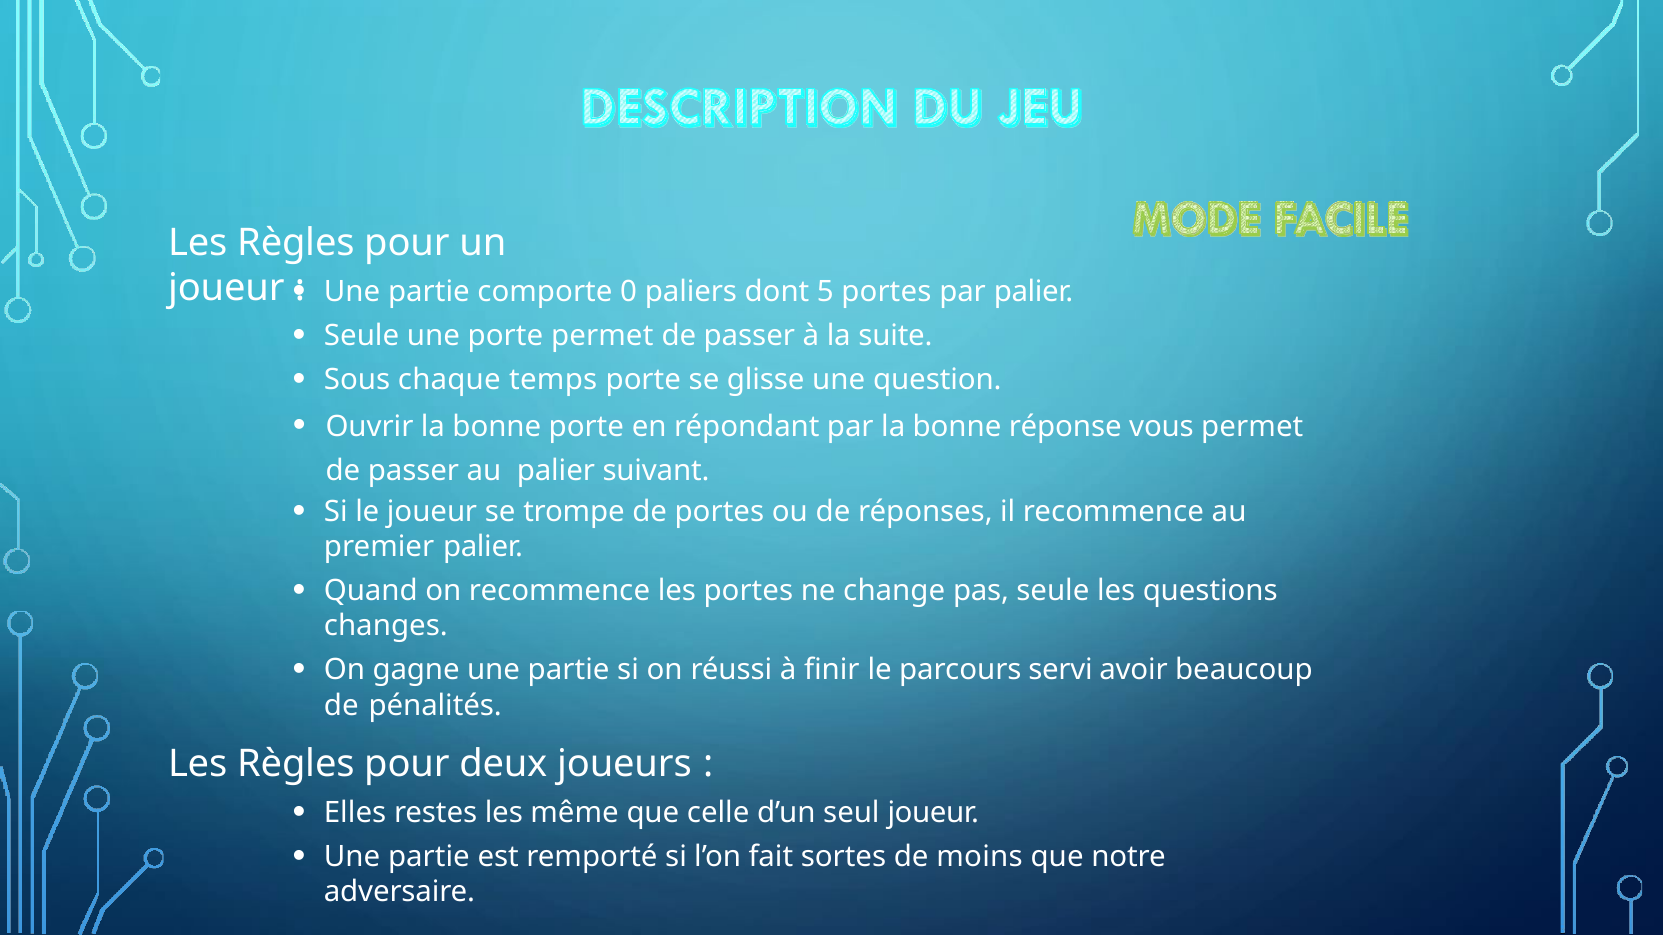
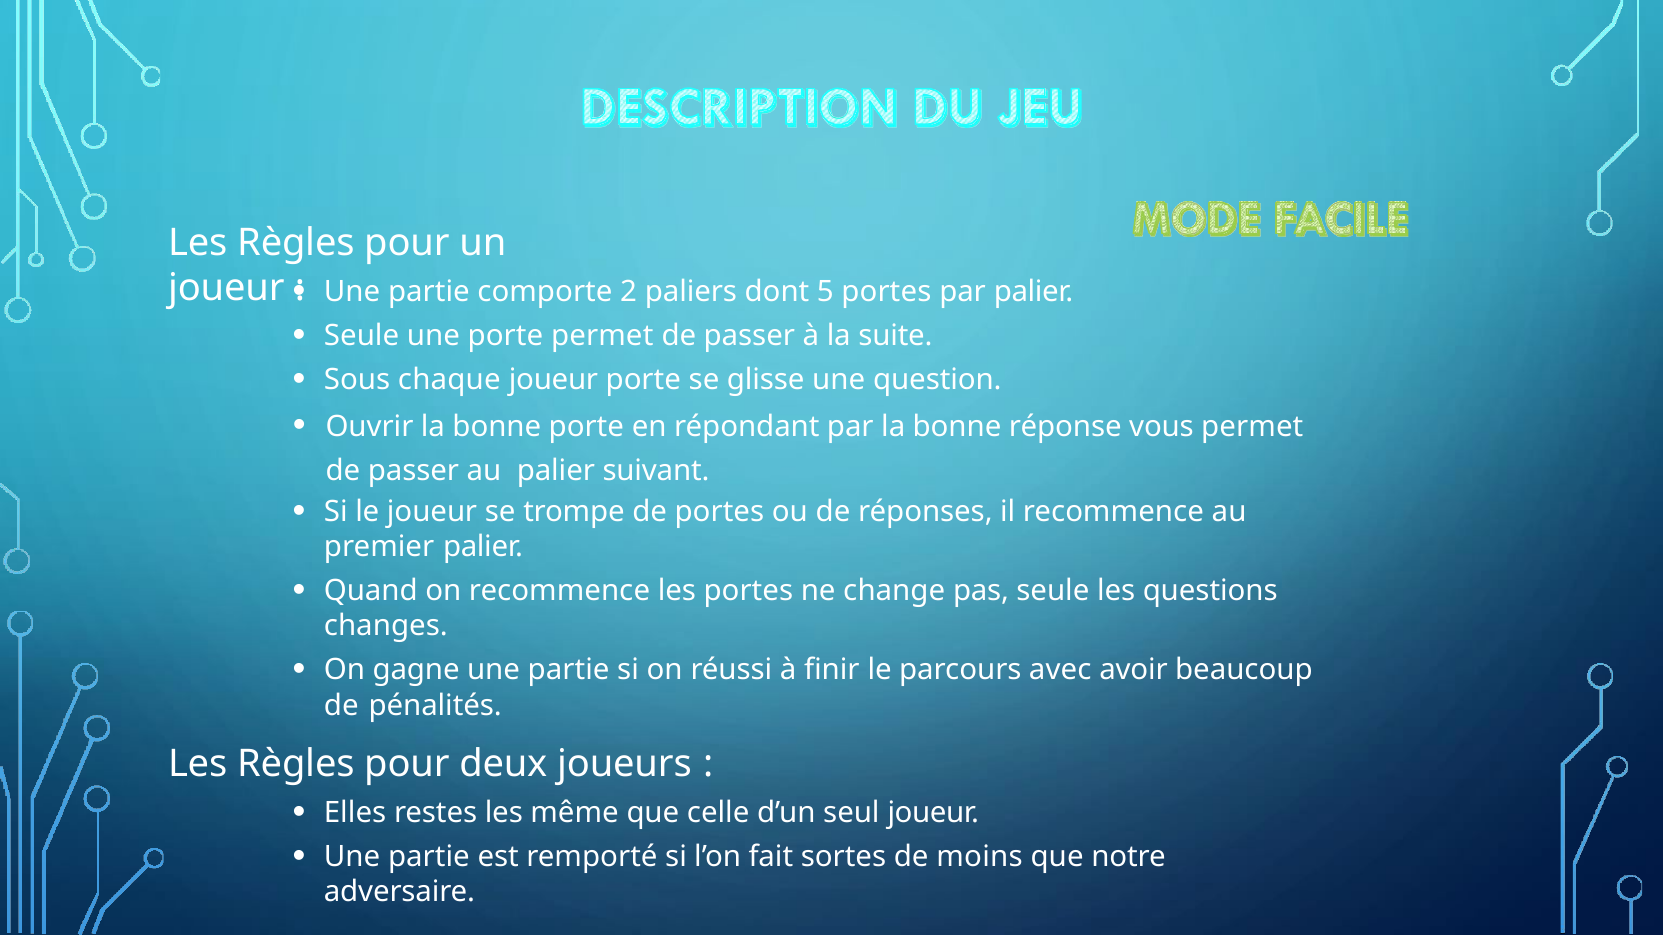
0: 0 -> 2 (629, 292)
chaque temps: temps -> joueur (554, 380)
servi: servi -> avec (1060, 671)
